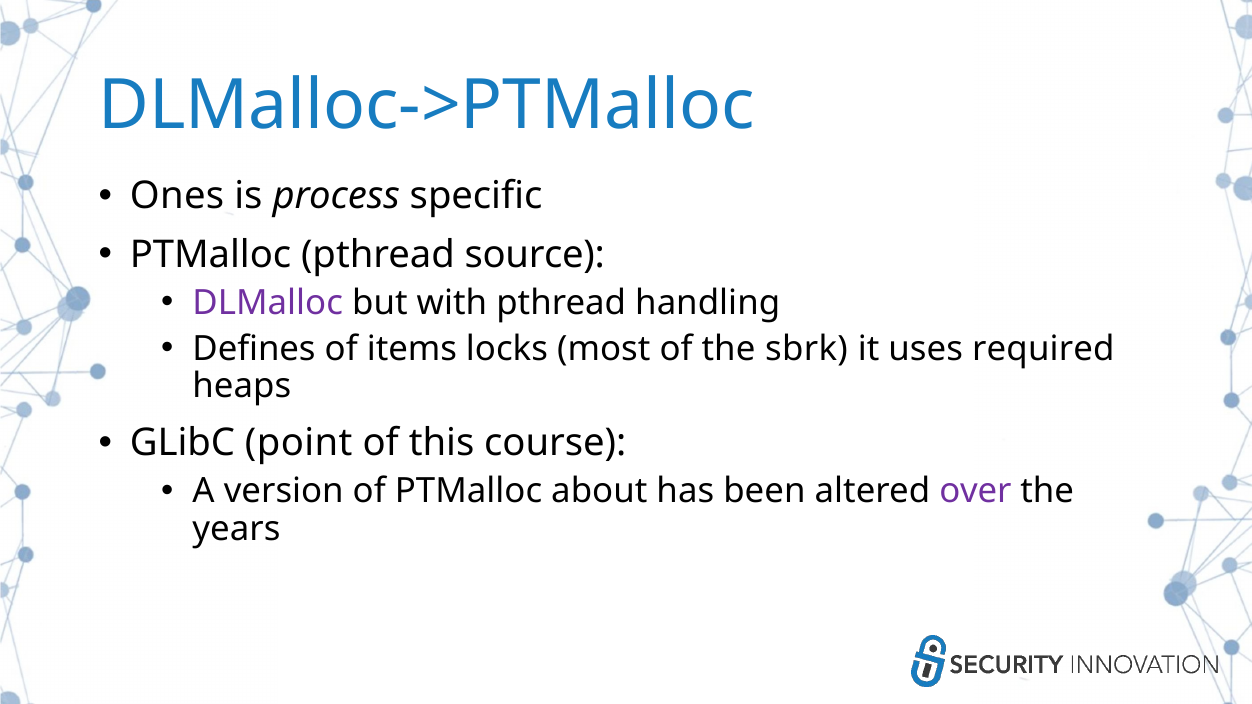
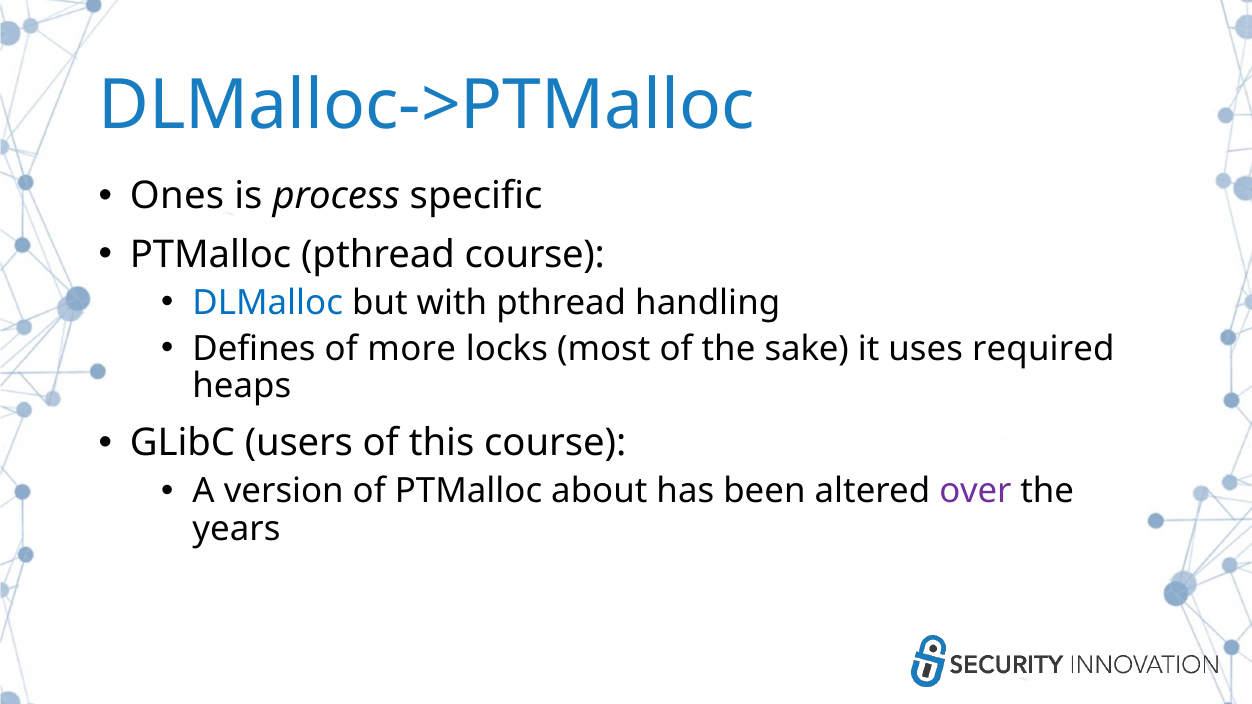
pthread source: source -> course (535, 255)
DLMalloc colour: purple -> blue (268, 303)
items: items -> more (412, 349)
sbrk: sbrk -> sake (807, 349)
point: point -> users (299, 443)
